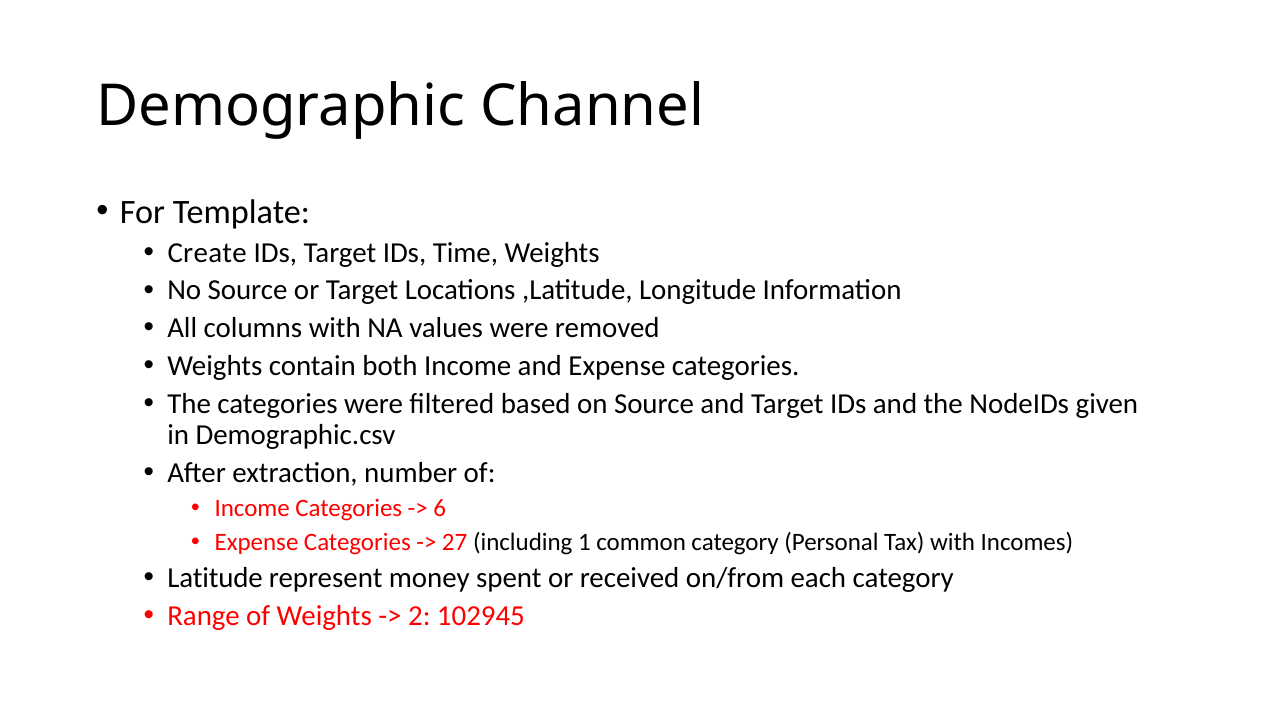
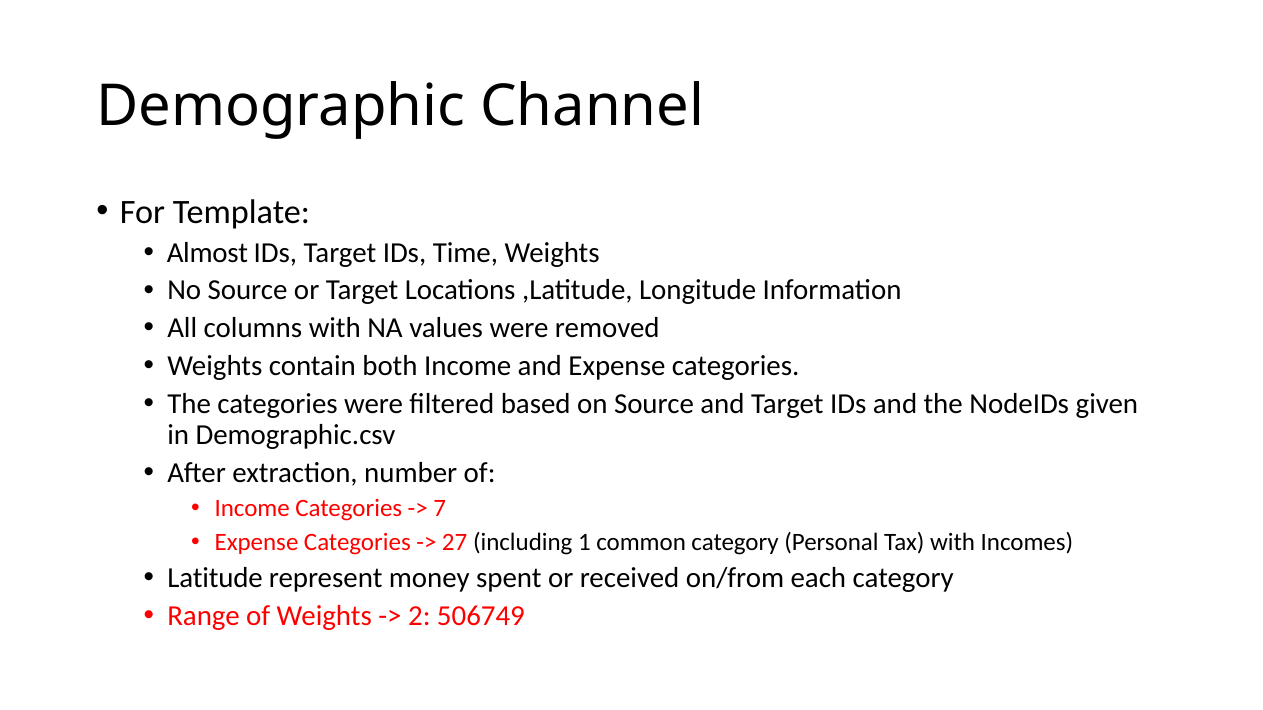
Create: Create -> Almost (207, 253)
6: 6 -> 7 (440, 509)
102945: 102945 -> 506749 (481, 616)
